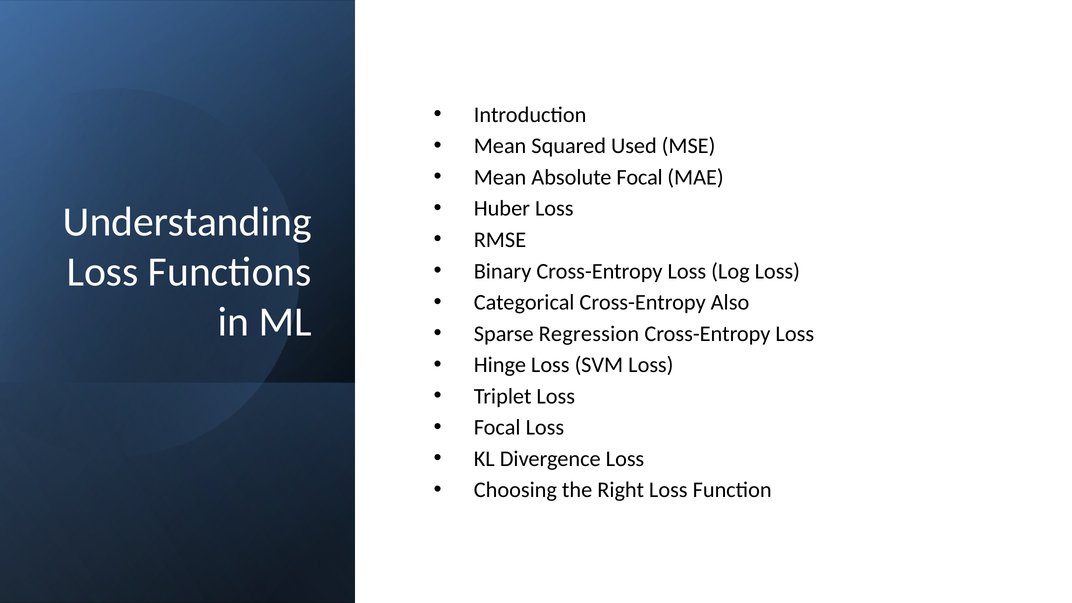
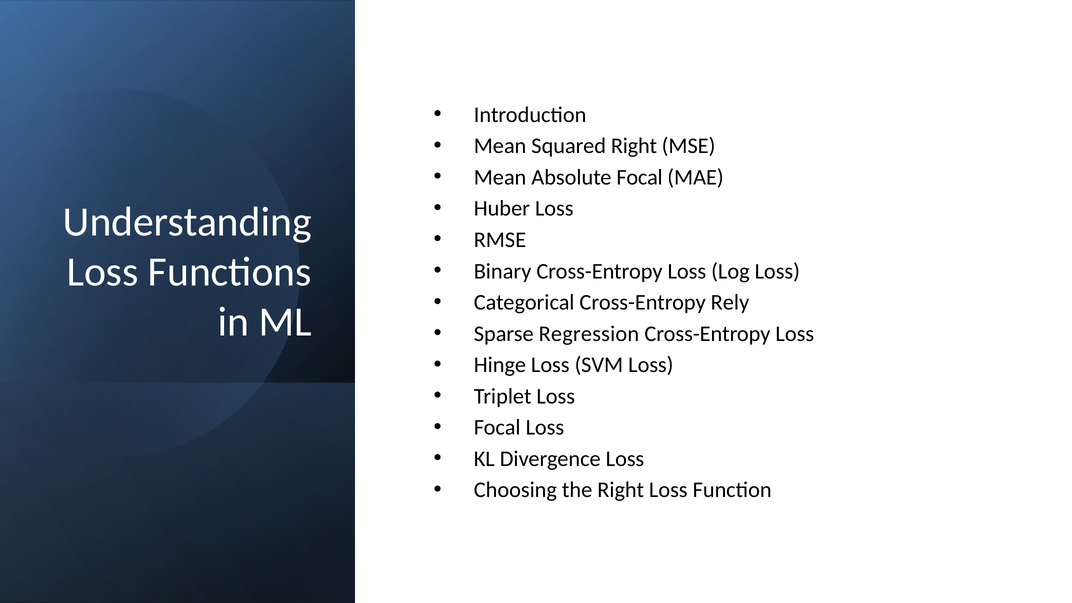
Squared Used: Used -> Right (634, 146)
Also: Also -> Rely (730, 302)
